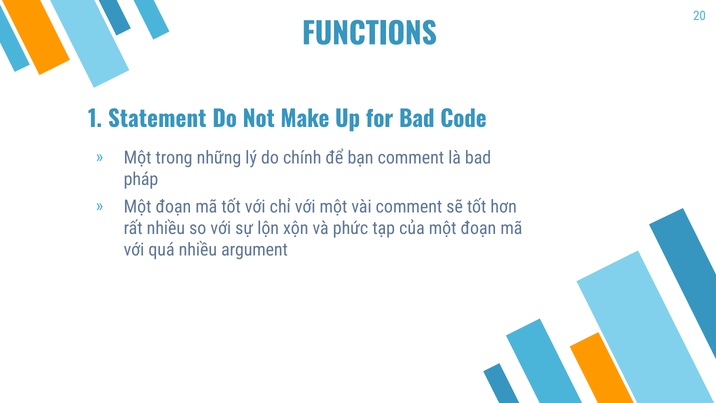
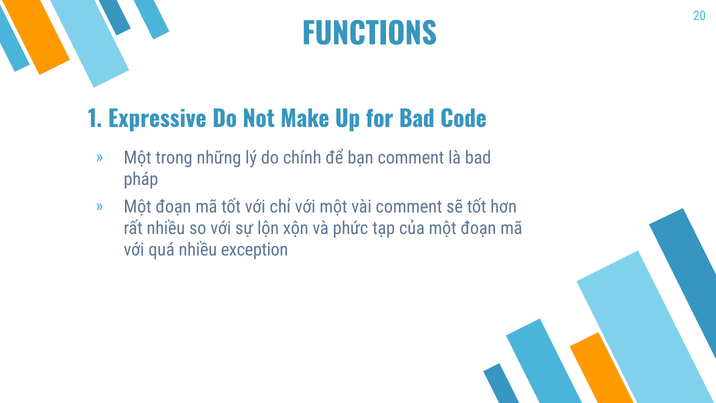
Statement: Statement -> Expressive (157, 119)
argument: argument -> exception (255, 250)
